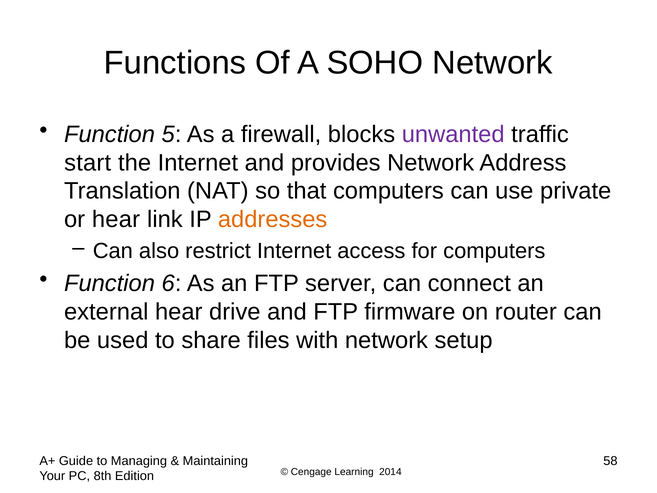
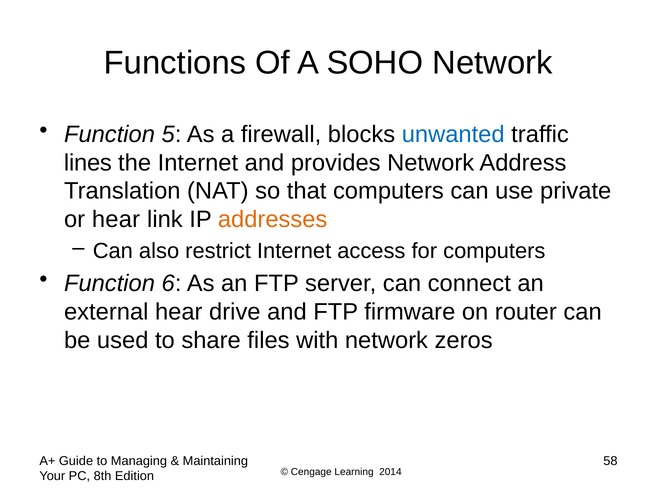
unwanted colour: purple -> blue (453, 134)
start: start -> lines (88, 163)
setup: setup -> zeros (464, 340)
